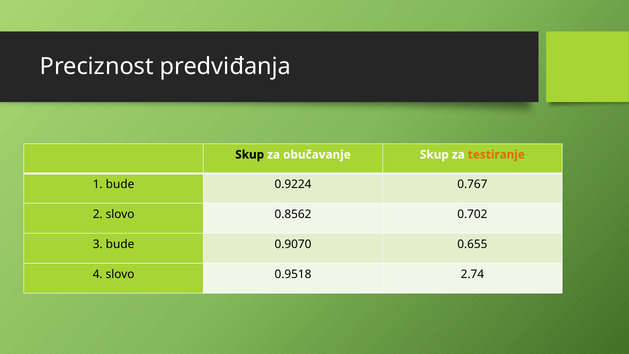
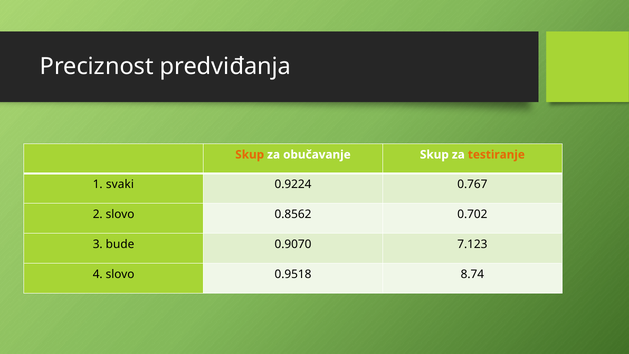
Skup colour: black -> orange (250, 155)
1 bude: bude -> svaki (120, 184)
0.655: 0.655 -> 7.123 (472, 244)
2.74: 2.74 -> 8.74 (472, 274)
